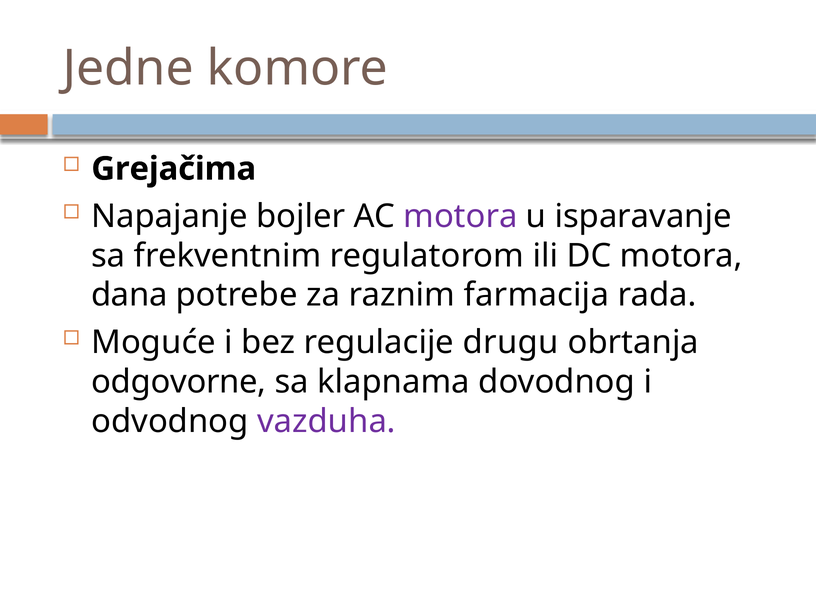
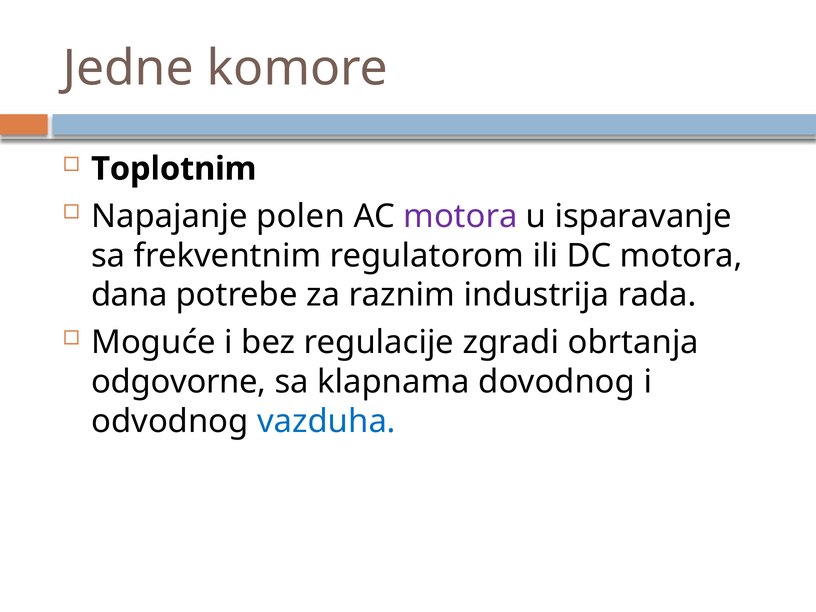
Grejačima: Grejačima -> Toplotnim (174, 169)
bojler: bojler -> polen (300, 216)
farmacija: farmacija -> industrija (536, 295)
drugu: drugu -> zgradi (511, 343)
vazduha colour: purple -> blue (326, 421)
